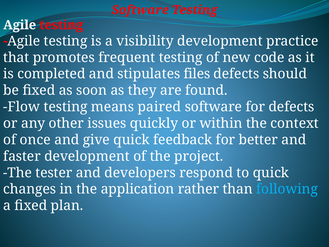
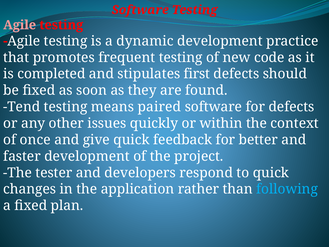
Agile colour: white -> pink (20, 25)
visibility: visibility -> dynamic (145, 41)
files: files -> first (197, 74)
Flow: Flow -> Tend (22, 107)
